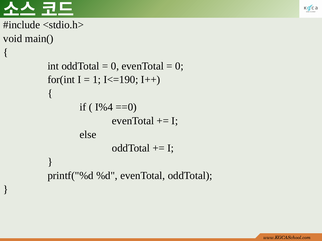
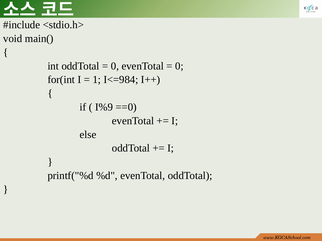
I<=190: I<=190 -> I<=984 (121, 80)
I%4: I%4 -> I%9 (104, 107)
